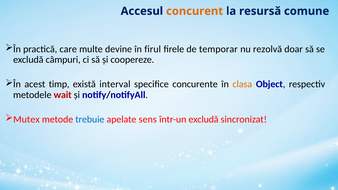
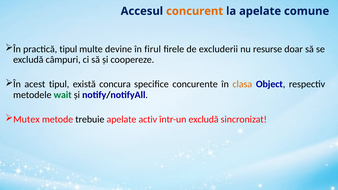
la resursă: resursă -> apelate (260, 11)
practică care: care -> tipul (68, 49)
temporar: temporar -> excluderii (218, 49)
rezolvă: rezolvă -> resurse (268, 49)
acest timp: timp -> tipul (59, 84)
interval: interval -> concura (115, 84)
wait colour: red -> green (63, 95)
trebuie colour: blue -> black (90, 119)
sens: sens -> activ (148, 119)
